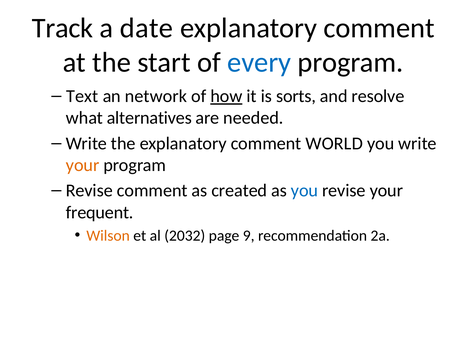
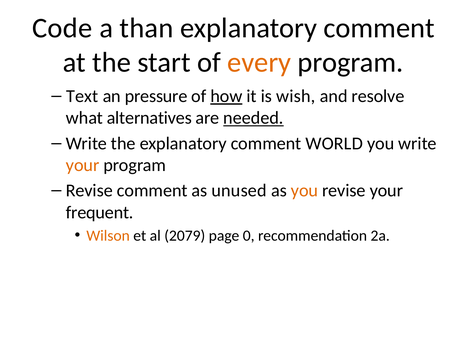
Track: Track -> Code (62, 28)
date: date -> than (147, 28)
every colour: blue -> orange (259, 62)
network: network -> pressure (156, 96)
sorts: sorts -> wish (296, 96)
needed underline: none -> present (253, 118)
created: created -> unused (239, 191)
you colour: blue -> orange (305, 191)
2032: 2032 -> 2079 (185, 236)
9: 9 -> 0 (249, 236)
